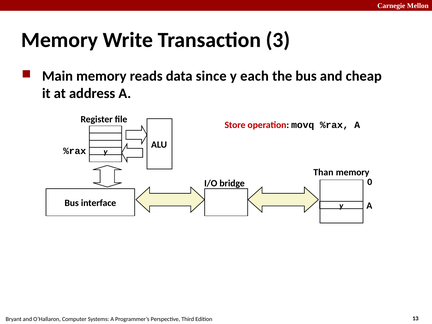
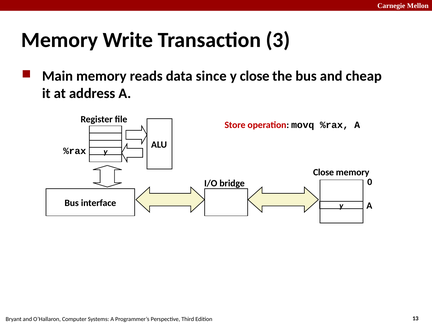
each: each -> close (255, 76)
Than: Than -> Close (324, 172)
